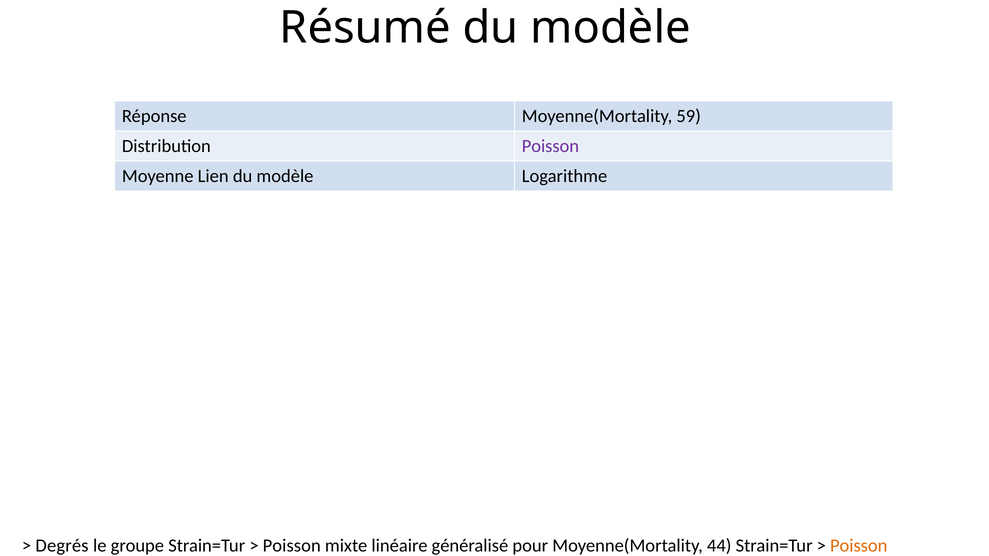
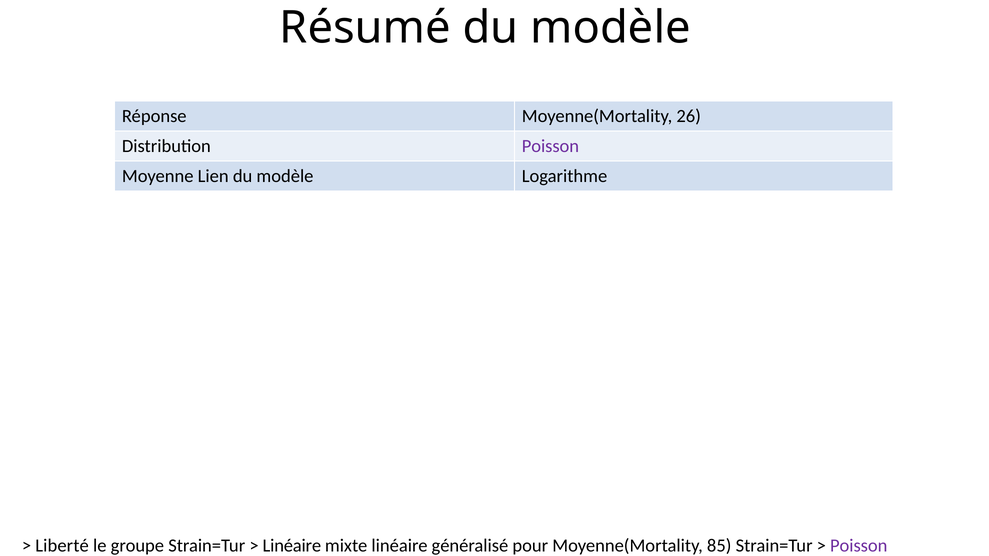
59: 59 -> 26 (689, 116)
Degrés: Degrés -> Liberté (62, 546)
Poisson: Poisson -> Linéaire (292, 546)
44: 44 -> 85 (719, 546)
Poisson colour: orange -> purple (859, 546)
